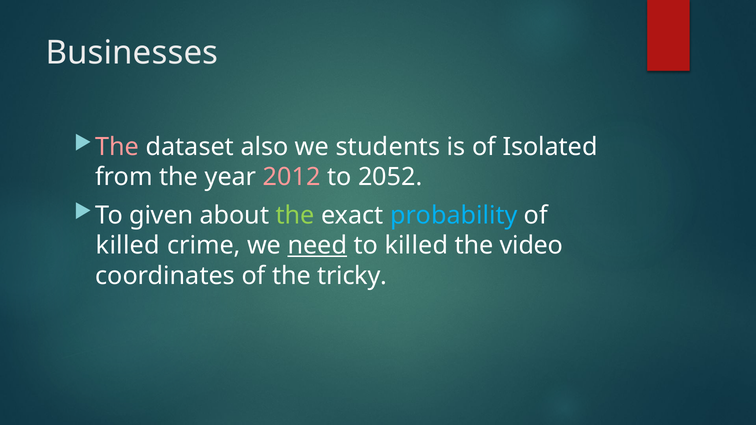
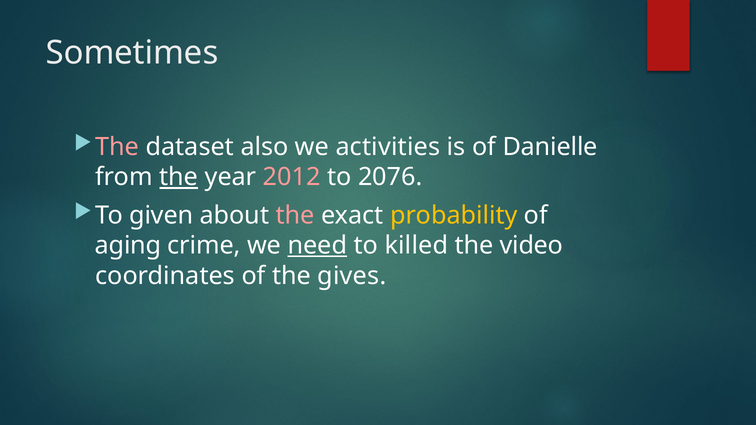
Businesses: Businesses -> Sometimes (132, 53)
students: students -> activities (388, 147)
Isolated: Isolated -> Danielle (550, 147)
the underline: none -> present (179, 177)
2052: 2052 -> 2076 (390, 177)
the colour: light green -> pink (295, 215)
probability colour: light blue -> yellow (454, 215)
killed: killed -> aging (128, 246)
tricky: tricky -> gives (352, 276)
